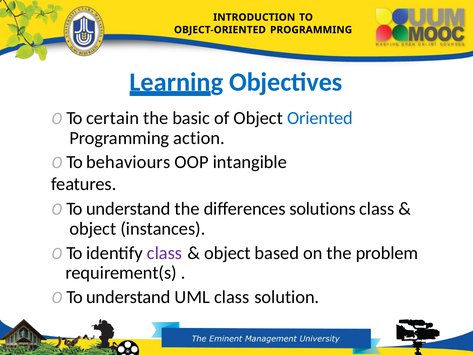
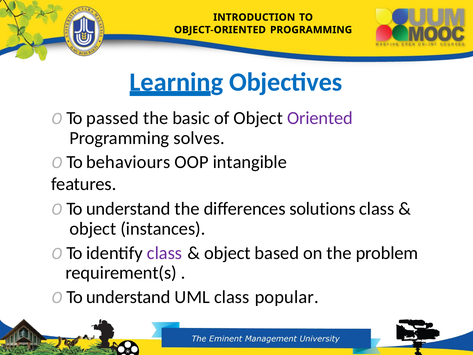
certain: certain -> passed (113, 118)
Oriented colour: blue -> purple (320, 118)
action: action -> solves (199, 138)
solution: solution -> popular (287, 297)
